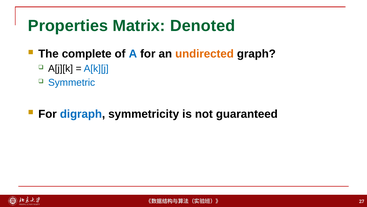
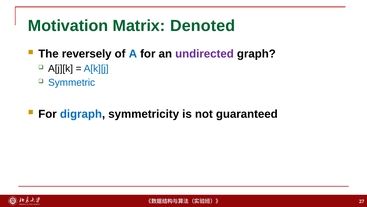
Properties: Properties -> Motivation (68, 26)
complete: complete -> reversely (87, 54)
undirected colour: orange -> purple (205, 54)
